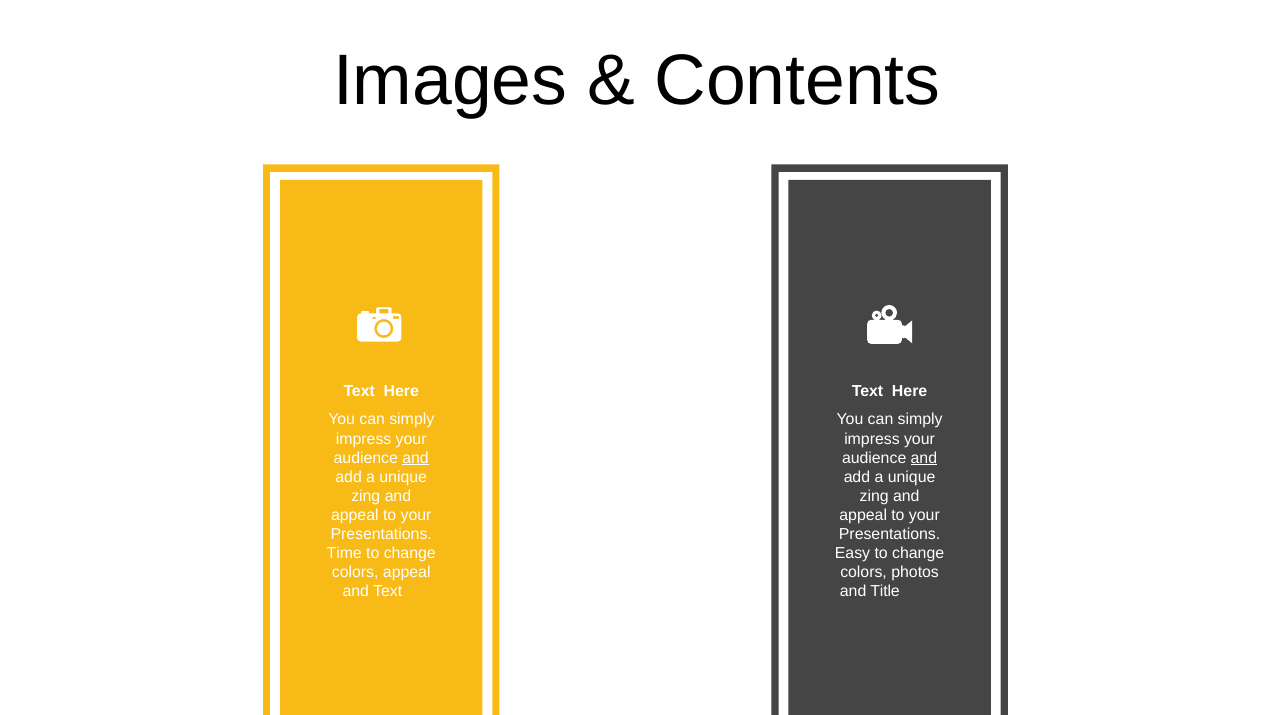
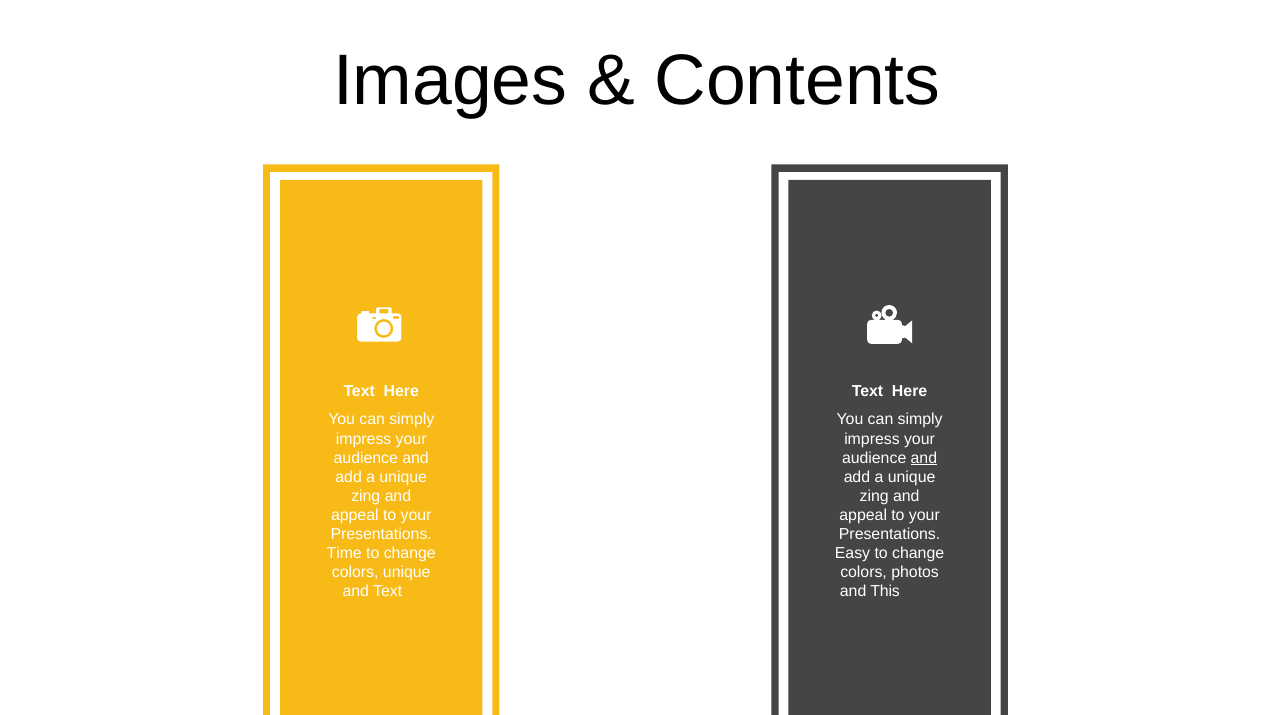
and underline: present -> none (416, 458)
colors appeal: appeal -> unique (407, 572)
Title: Title -> This (885, 591)
